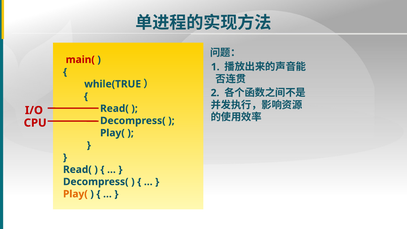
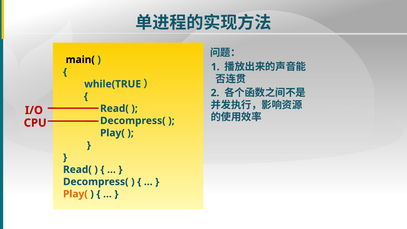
main( colour: red -> black (80, 60)
